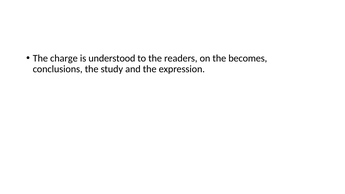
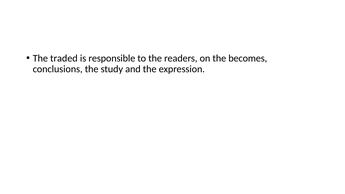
charge: charge -> traded (64, 58)
understood: understood -> responsible (112, 58)
